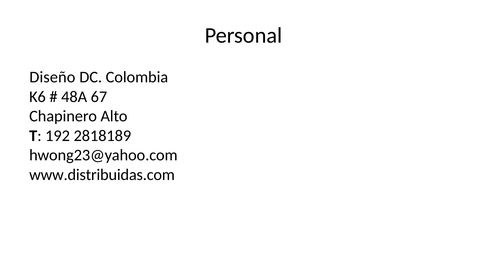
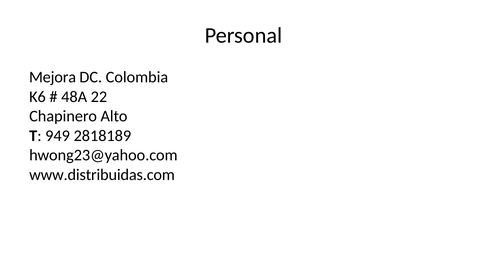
Diseño: Diseño -> Mejora (53, 77)
67: 67 -> 22 (99, 97)
192: 192 -> 949 (58, 136)
